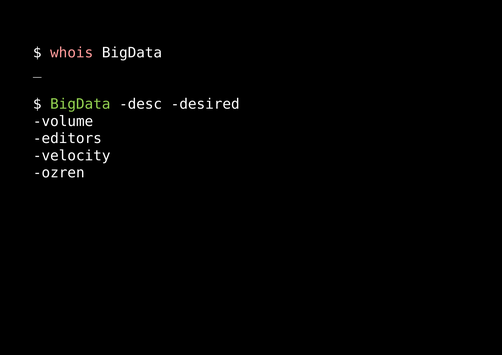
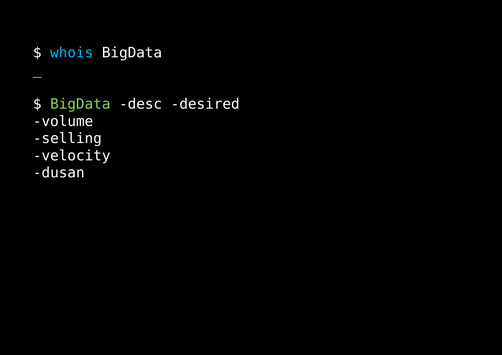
whois colour: pink -> light blue (72, 53)
editors: editors -> selling (67, 139)
ozren: ozren -> dusan (59, 173)
